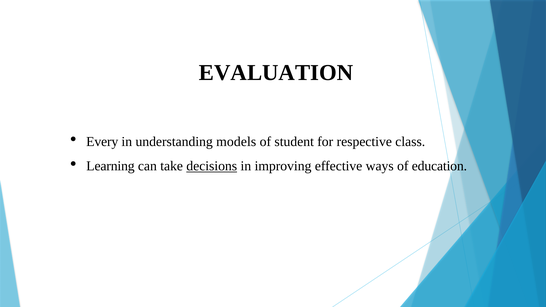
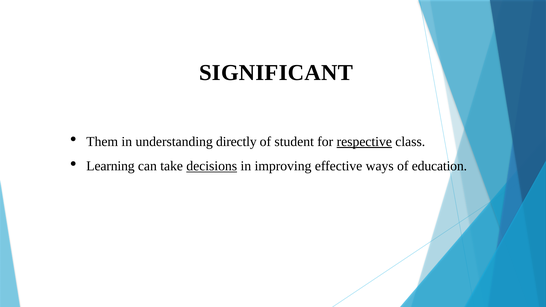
EVALUATION: EVALUATION -> SIGNIFICANT (276, 73)
Every: Every -> Them (102, 142)
models: models -> directly (236, 142)
respective underline: none -> present (364, 142)
